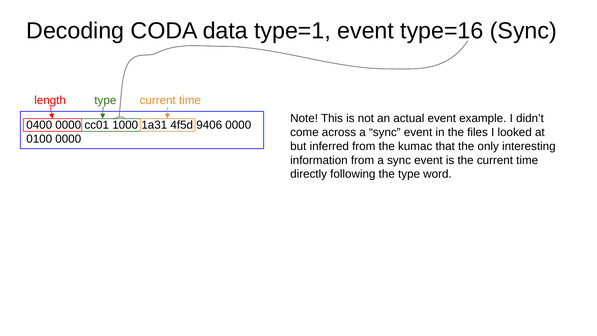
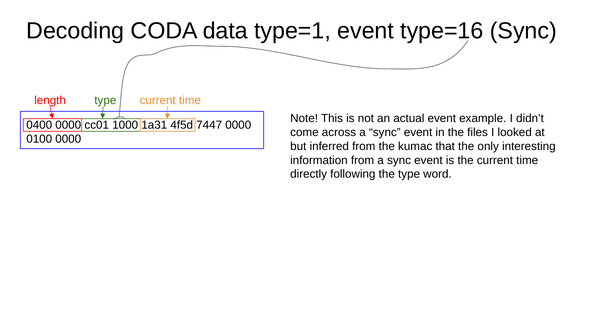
9406: 9406 -> 7447 (209, 125)
